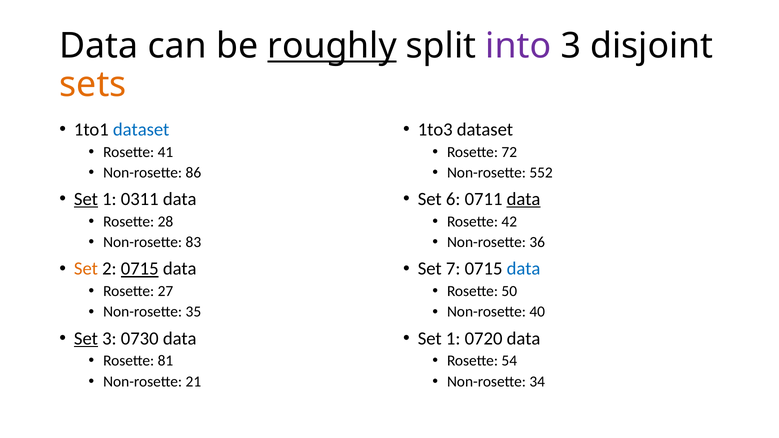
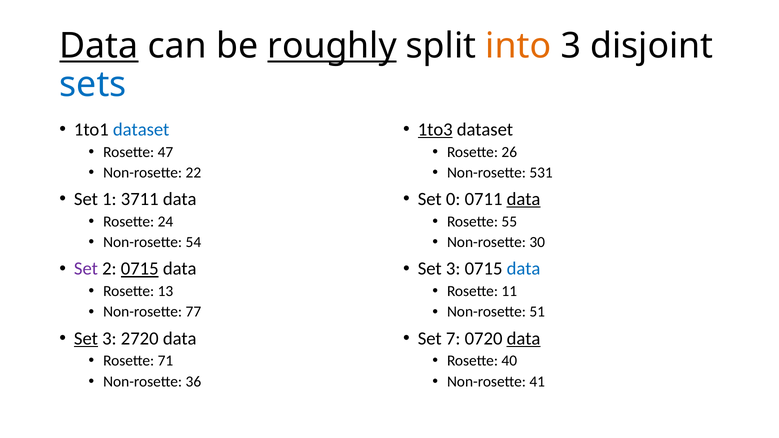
Data underline: none -> present (99, 46)
into colour: purple -> orange (518, 46)
sets colour: orange -> blue (93, 85)
1to3 underline: none -> present (435, 130)
41: 41 -> 47 (165, 152)
72: 72 -> 26 (509, 152)
86: 86 -> 22 (193, 173)
552: 552 -> 531 (541, 173)
Set underline: present -> none (86, 199)
0311: 0311 -> 3711 (140, 199)
6: 6 -> 0 (453, 199)
28: 28 -> 24 (165, 222)
42: 42 -> 55 (509, 222)
83: 83 -> 54 (193, 242)
36: 36 -> 30 (537, 242)
Set colour: orange -> purple (86, 269)
7: 7 -> 3 (453, 269)
27: 27 -> 13 (165, 291)
50: 50 -> 11 (509, 291)
35: 35 -> 77 (193, 312)
40: 40 -> 51 (537, 312)
0730: 0730 -> 2720 (140, 339)
1: 1 -> 7 (453, 339)
data underline: none -> present (524, 339)
81: 81 -> 71 (165, 361)
54: 54 -> 40 (509, 361)
21: 21 -> 36 (193, 382)
34: 34 -> 41 (537, 382)
